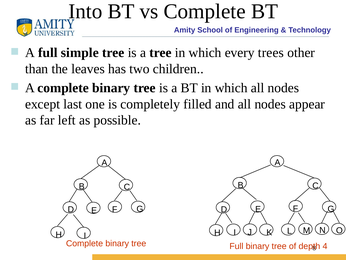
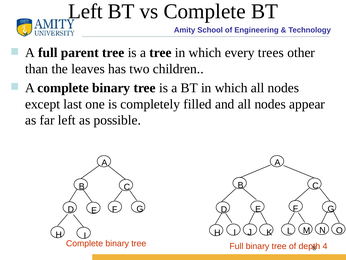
Into: Into -> Left (85, 11)
simple: simple -> parent (80, 53)
